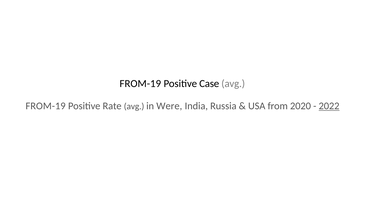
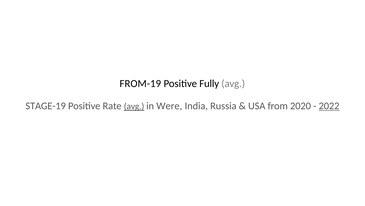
Case: Case -> Fully (209, 83)
FROM-19: FROM-19 -> STAGE-19 (46, 106)
avg underline: none -> present (134, 106)
